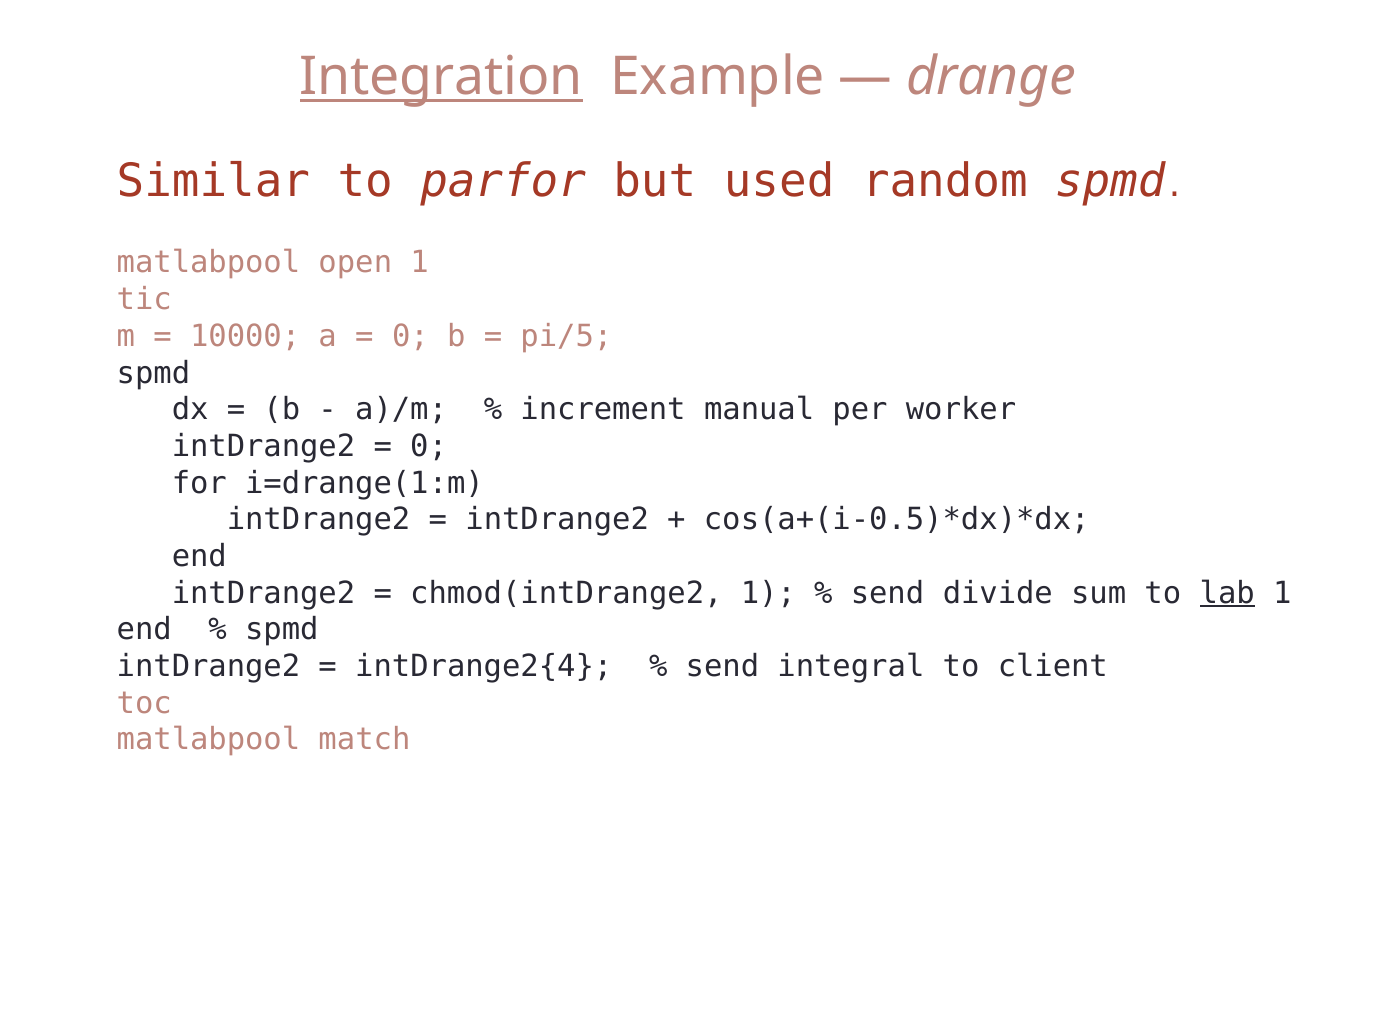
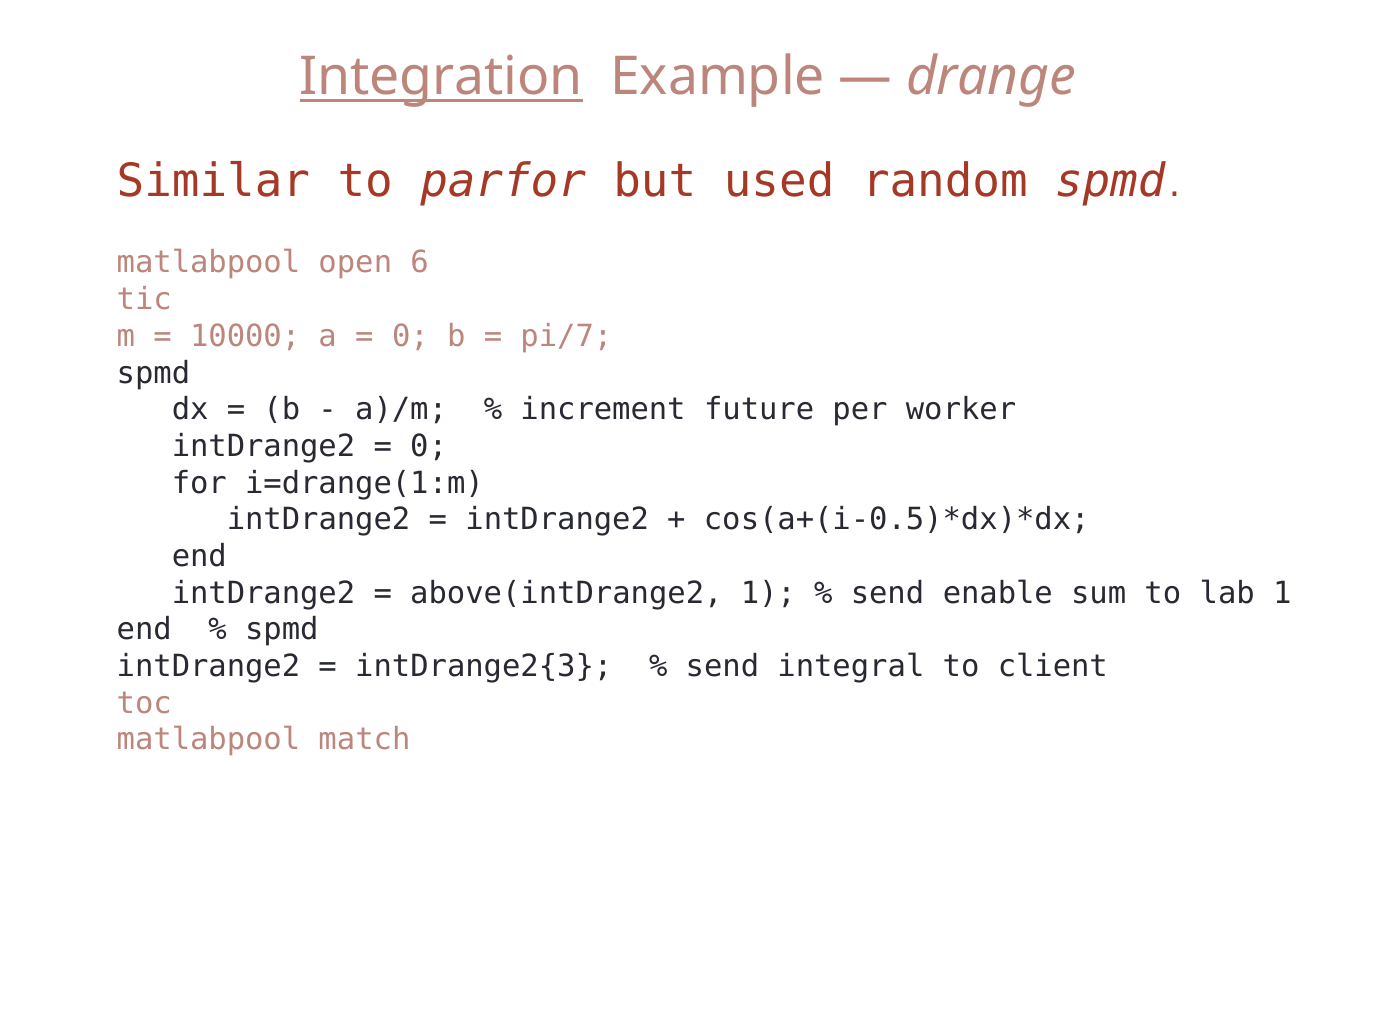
open 1: 1 -> 6 (420, 263)
pi/5: pi/5 -> pi/7 (566, 336)
manual: manual -> future (759, 410)
chmod(intDrange2: chmod(intDrange2 -> above(intDrange2 (566, 593)
divide: divide -> enable (998, 593)
lab underline: present -> none (1227, 593)
intDrange2{4: intDrange2{4 -> intDrange2{3 (484, 666)
